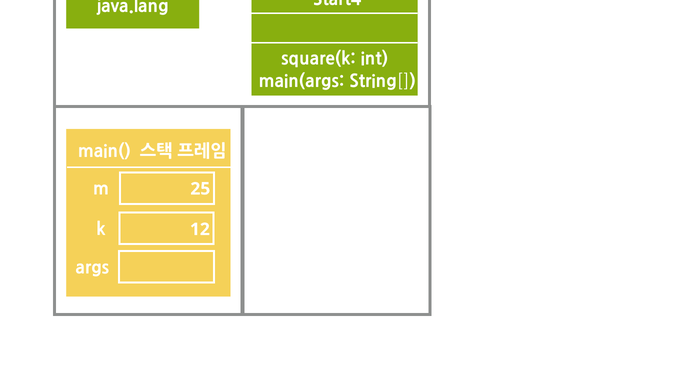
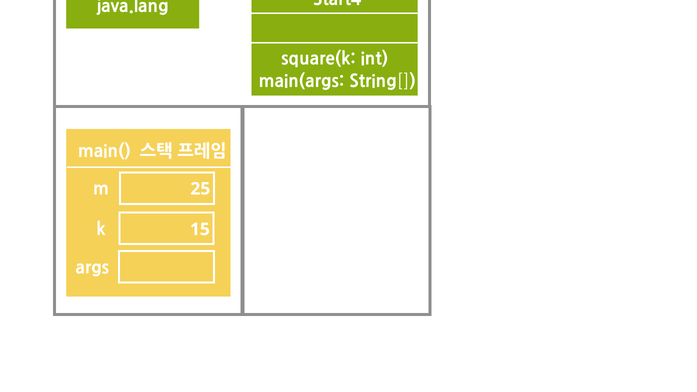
12: 12 -> 15 (200, 229)
